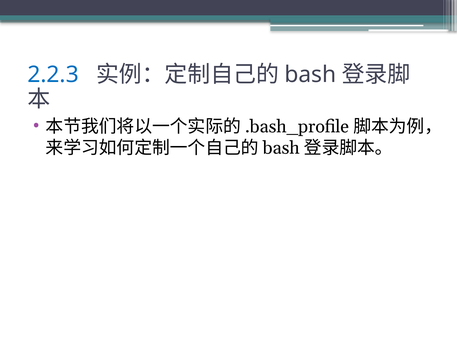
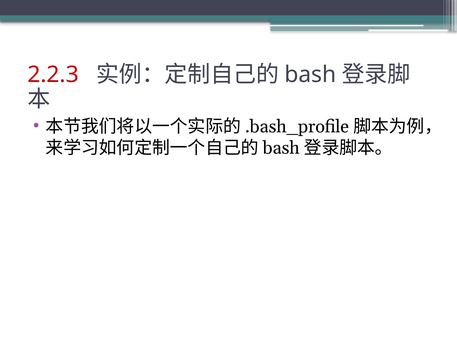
2.2.3 colour: blue -> red (53, 75)
